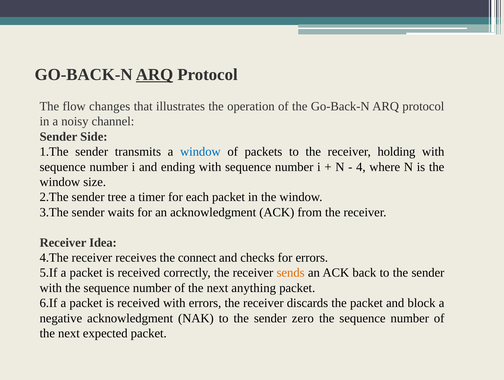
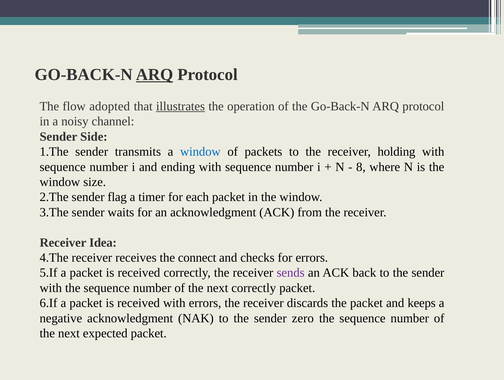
changes: changes -> adopted (110, 106)
illustrates underline: none -> present (181, 106)
4: 4 -> 8 (361, 167)
tree: tree -> flag (117, 197)
sends colour: orange -> purple (291, 273)
next anything: anything -> correctly (254, 288)
block: block -> keeps (422, 303)
